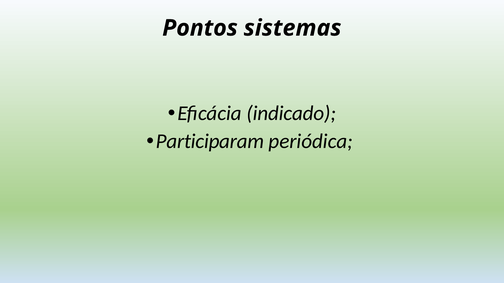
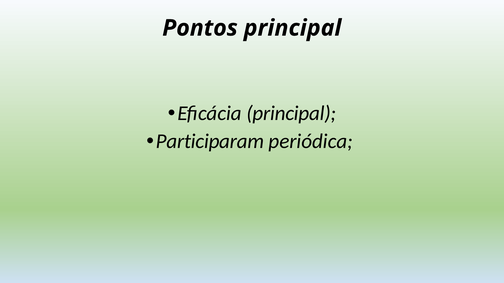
Pontos sistemas: sistemas -> principal (293, 28)
Eficácia indicado: indicado -> principal (291, 114)
